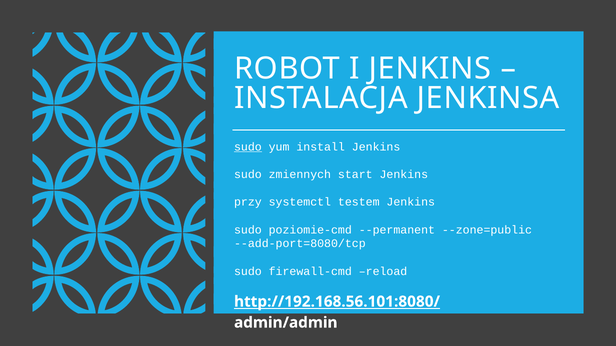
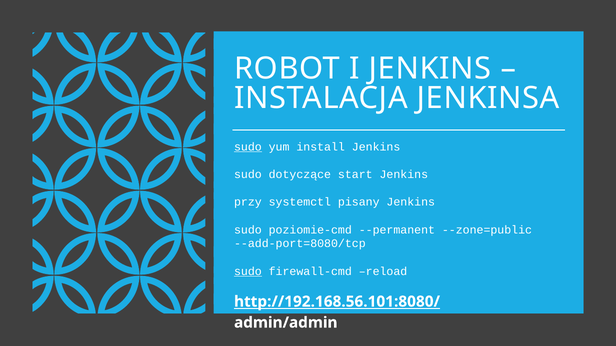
zmiennych: zmiennych -> dotyczące (300, 175)
testem: testem -> pisany (359, 202)
sudo underline: none -> present (248, 272)
